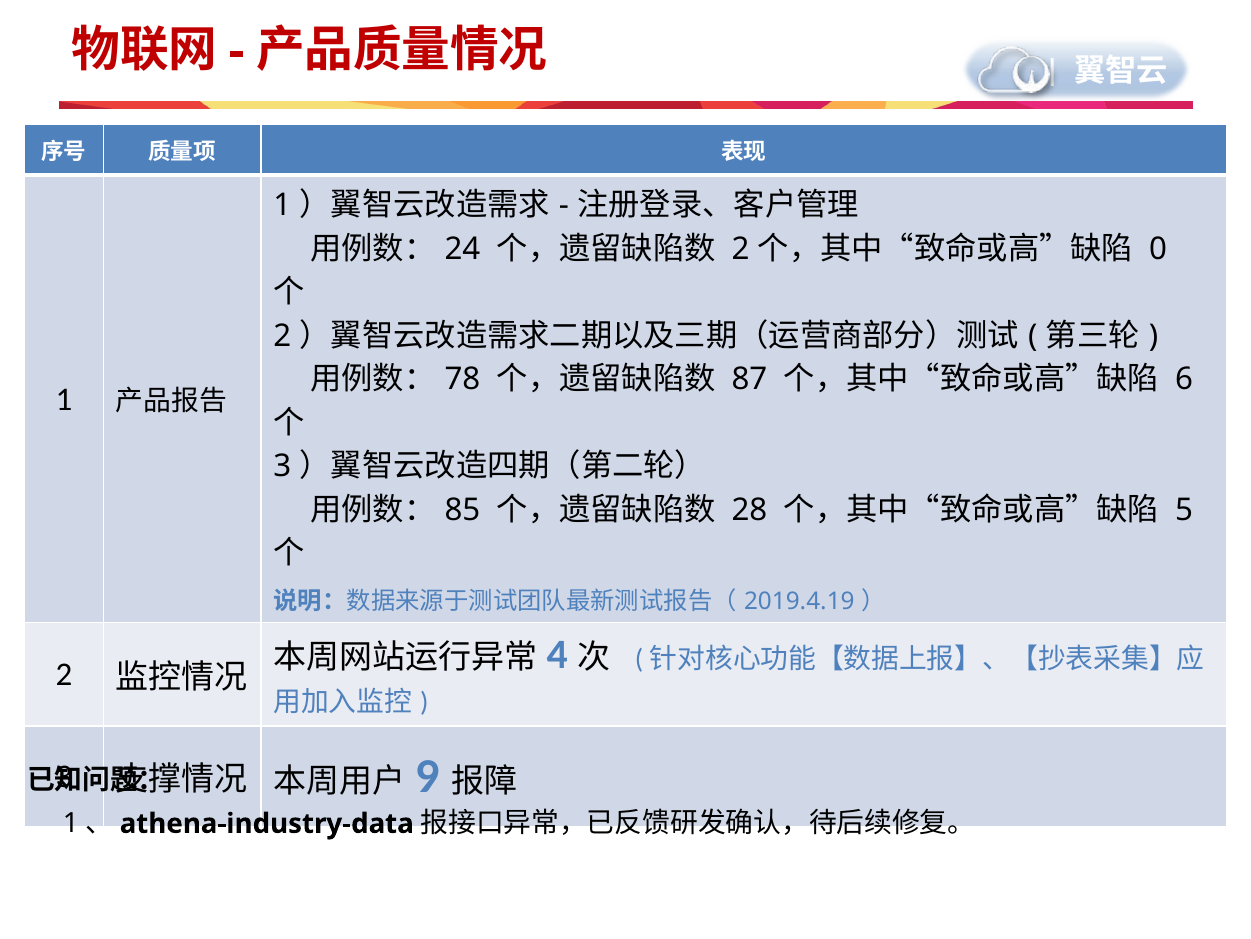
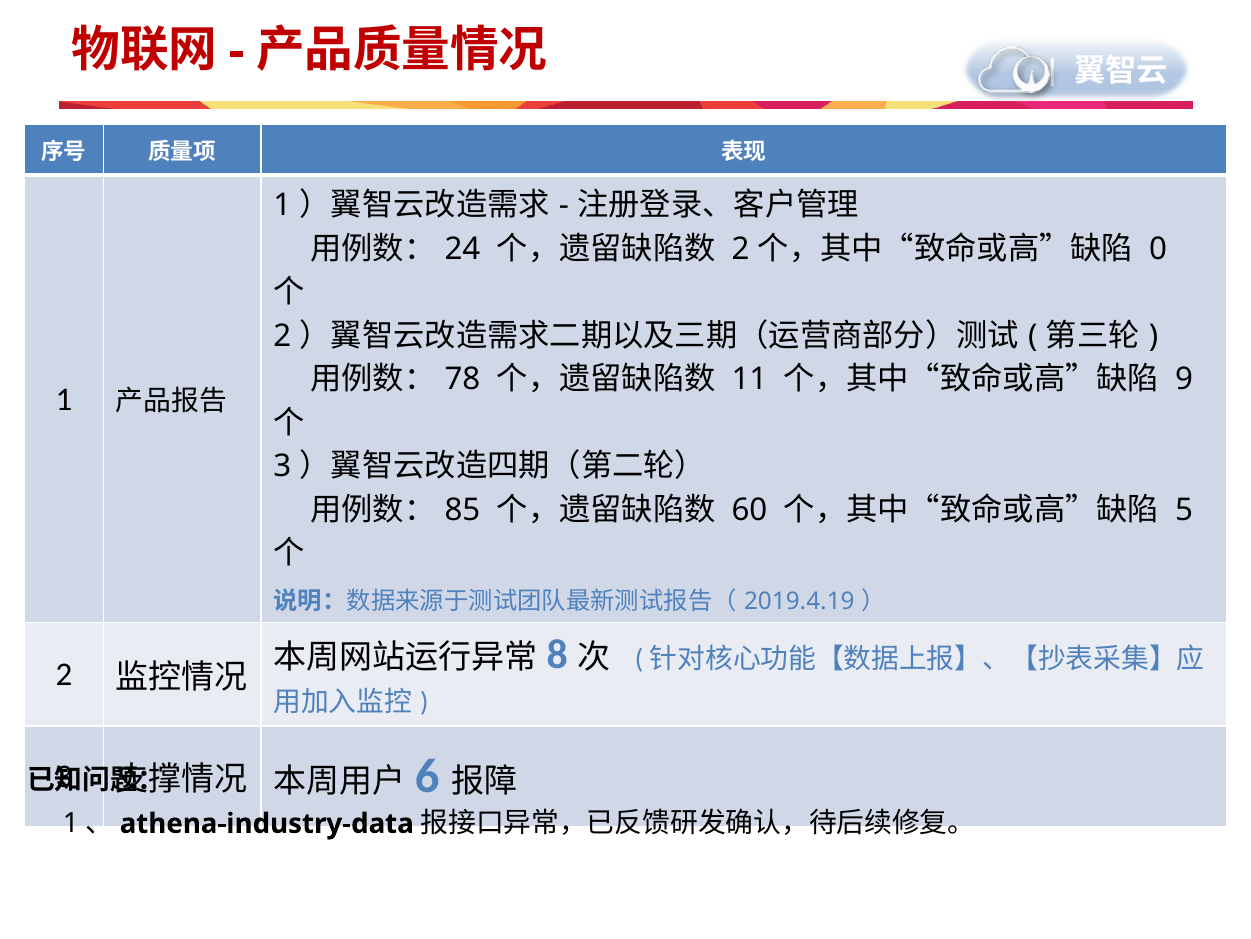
87: 87 -> 11 (749, 379)
6: 6 -> 9 (1184, 379)
28: 28 -> 60 (749, 509)
4: 4 -> 8 (557, 654)
9: 9 -> 6 (427, 776)
